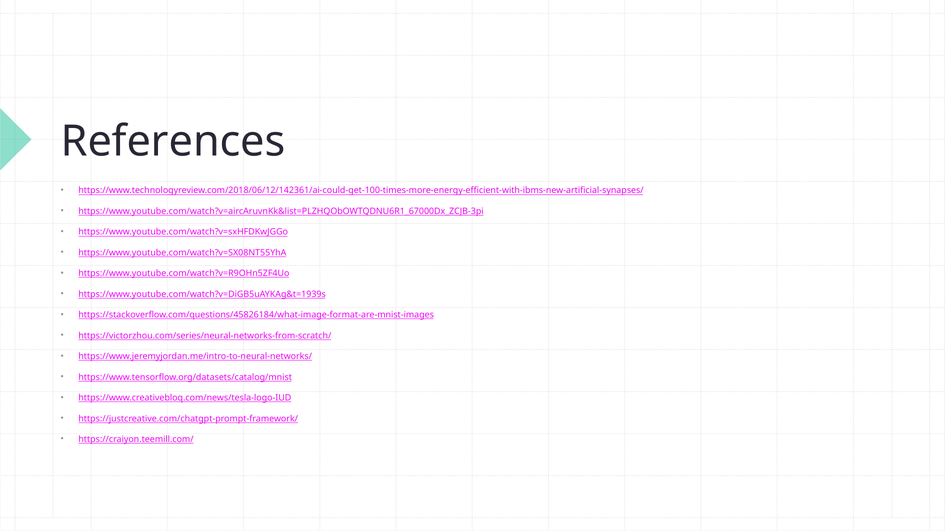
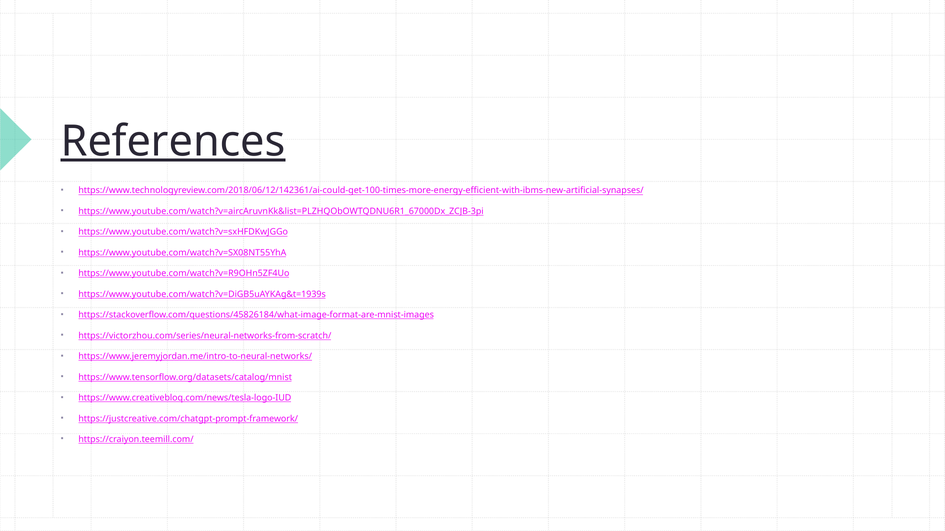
References underline: none -> present (173, 142)
